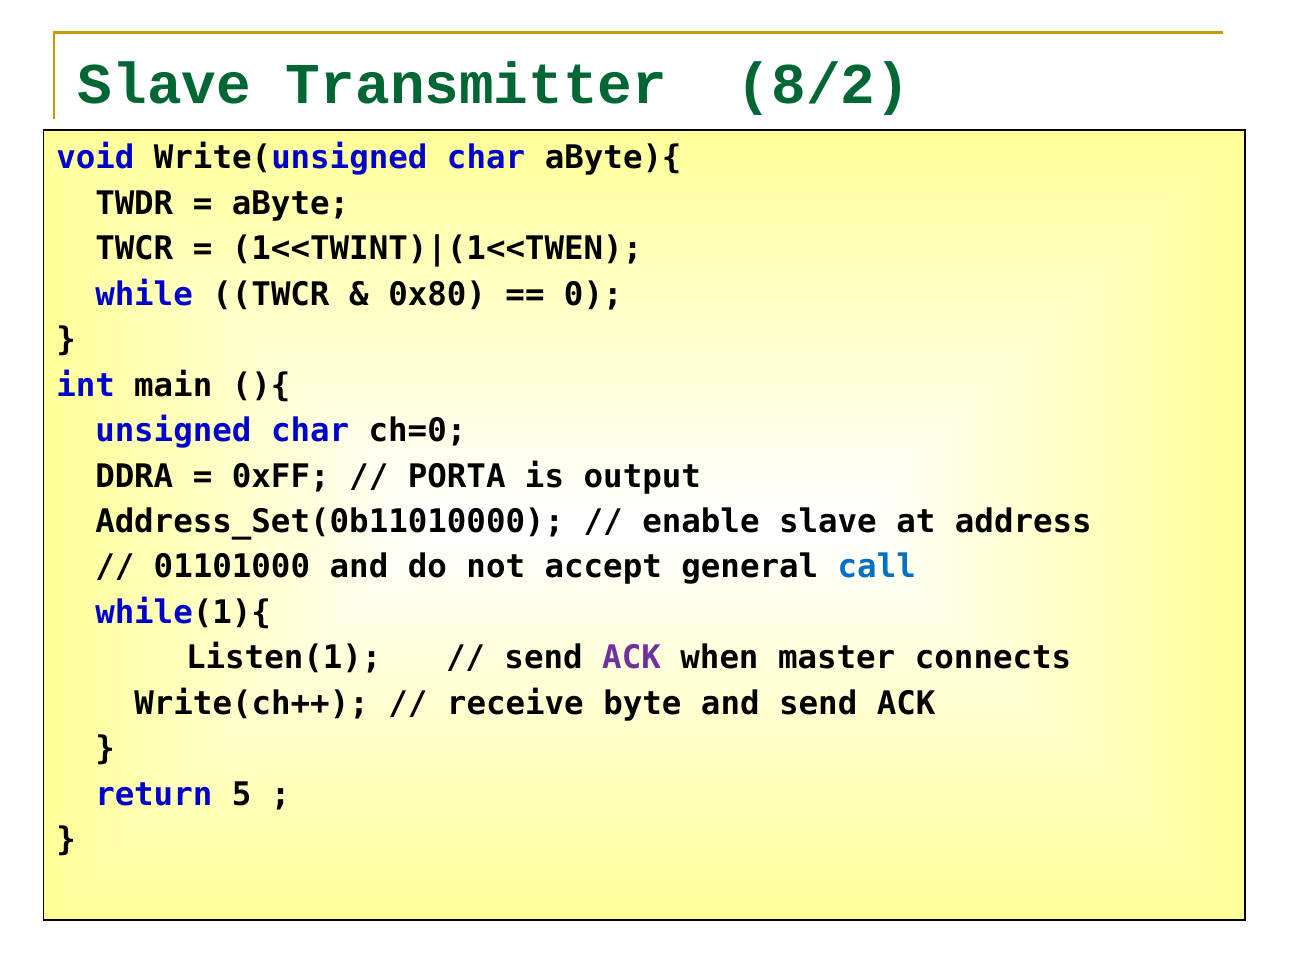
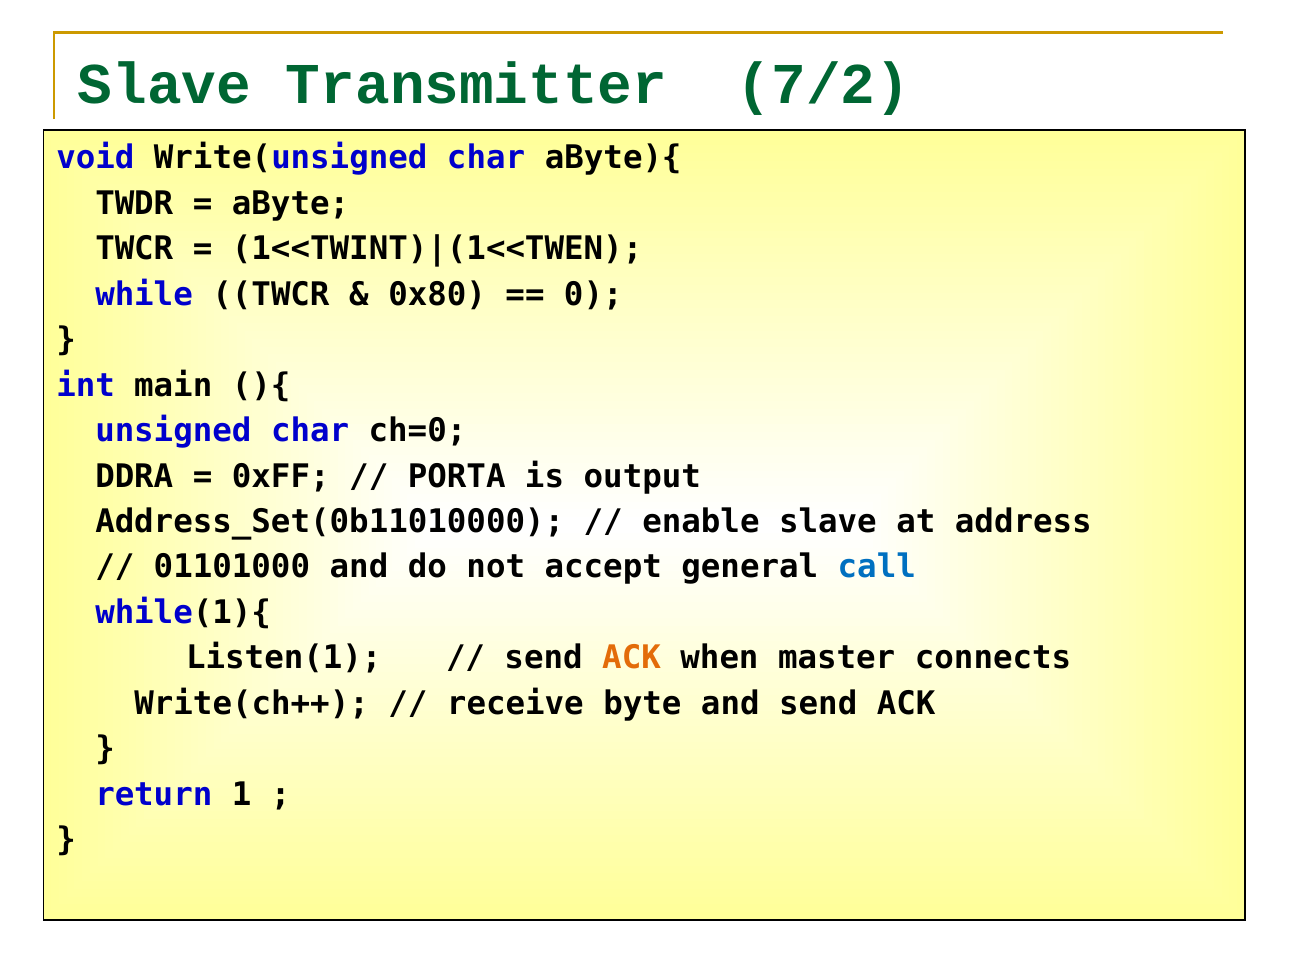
8/2: 8/2 -> 7/2 (823, 85)
ACK colour: purple -> orange (632, 658)
5: 5 -> 1 (242, 795)
